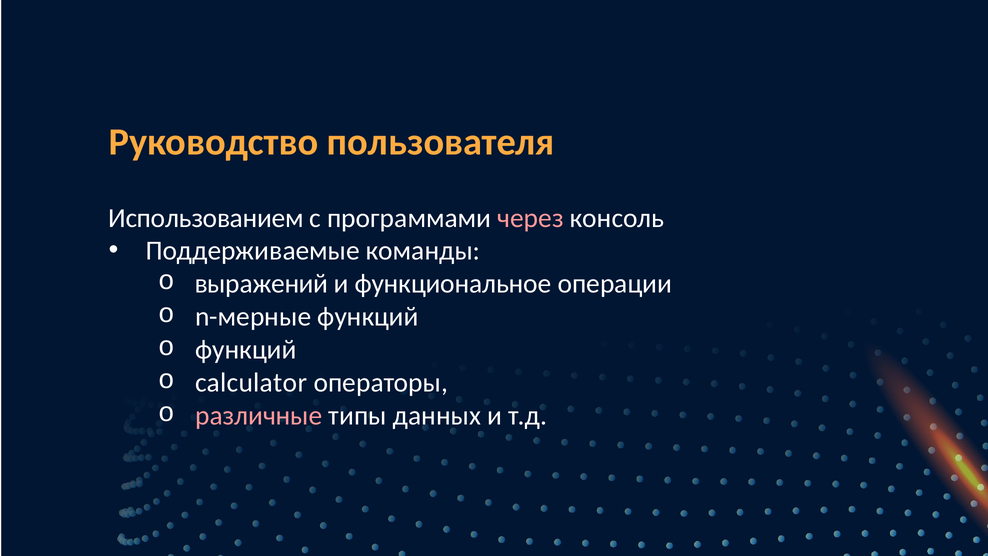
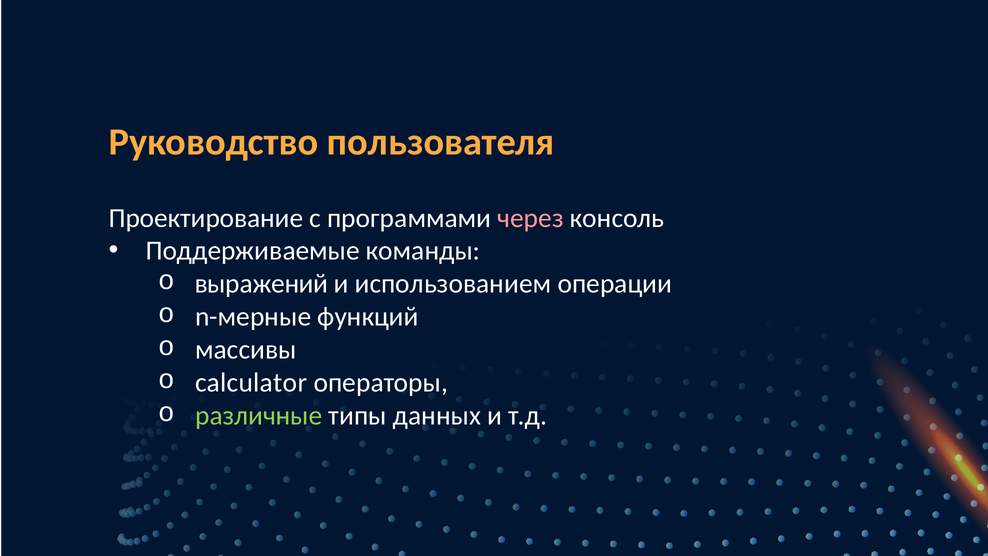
Использованием: Использованием -> Проектирование (206, 218)
функциональное: функциональное -> использованием (453, 284)
функций: функций -> массивы (246, 350)
различные colour: pink -> light green (259, 416)
